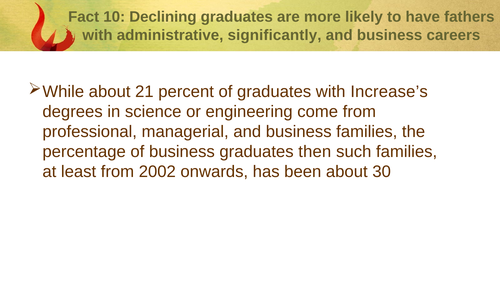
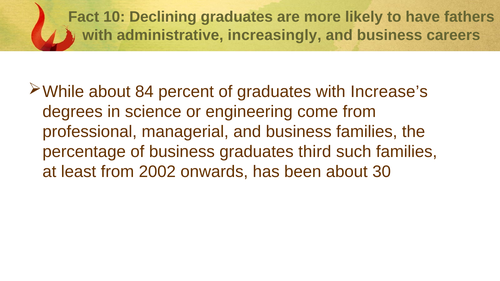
significantly: significantly -> increasingly (275, 35)
21: 21 -> 84 (144, 92)
then: then -> third (315, 152)
